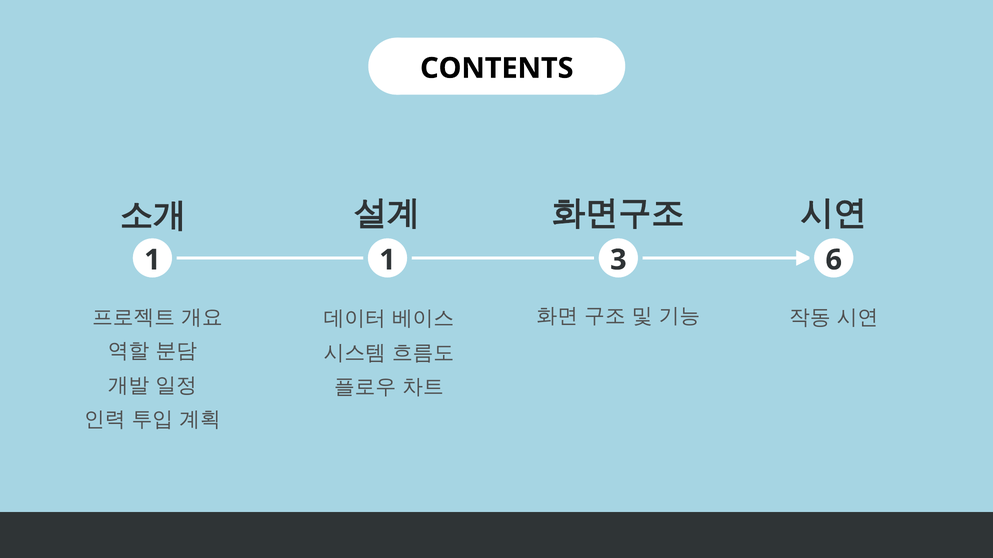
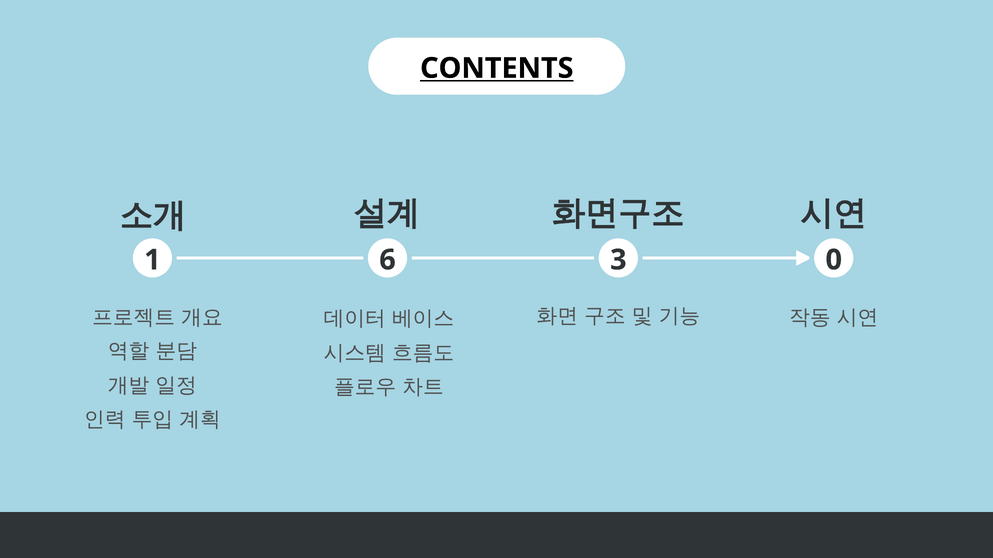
CONTENTS underline: none -> present (497, 68)
1 1: 1 -> 6 (388, 260)
6: 6 -> 0 (834, 260)
